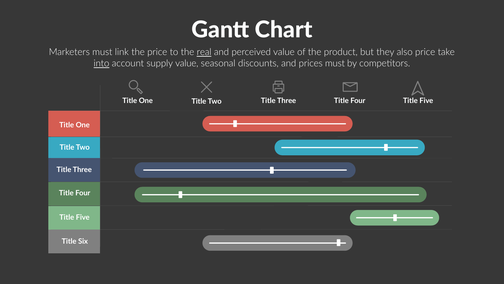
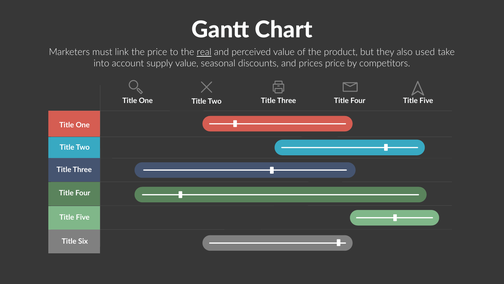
also price: price -> used (425, 52)
into underline: present -> none (101, 63)
prices must: must -> price (335, 63)
